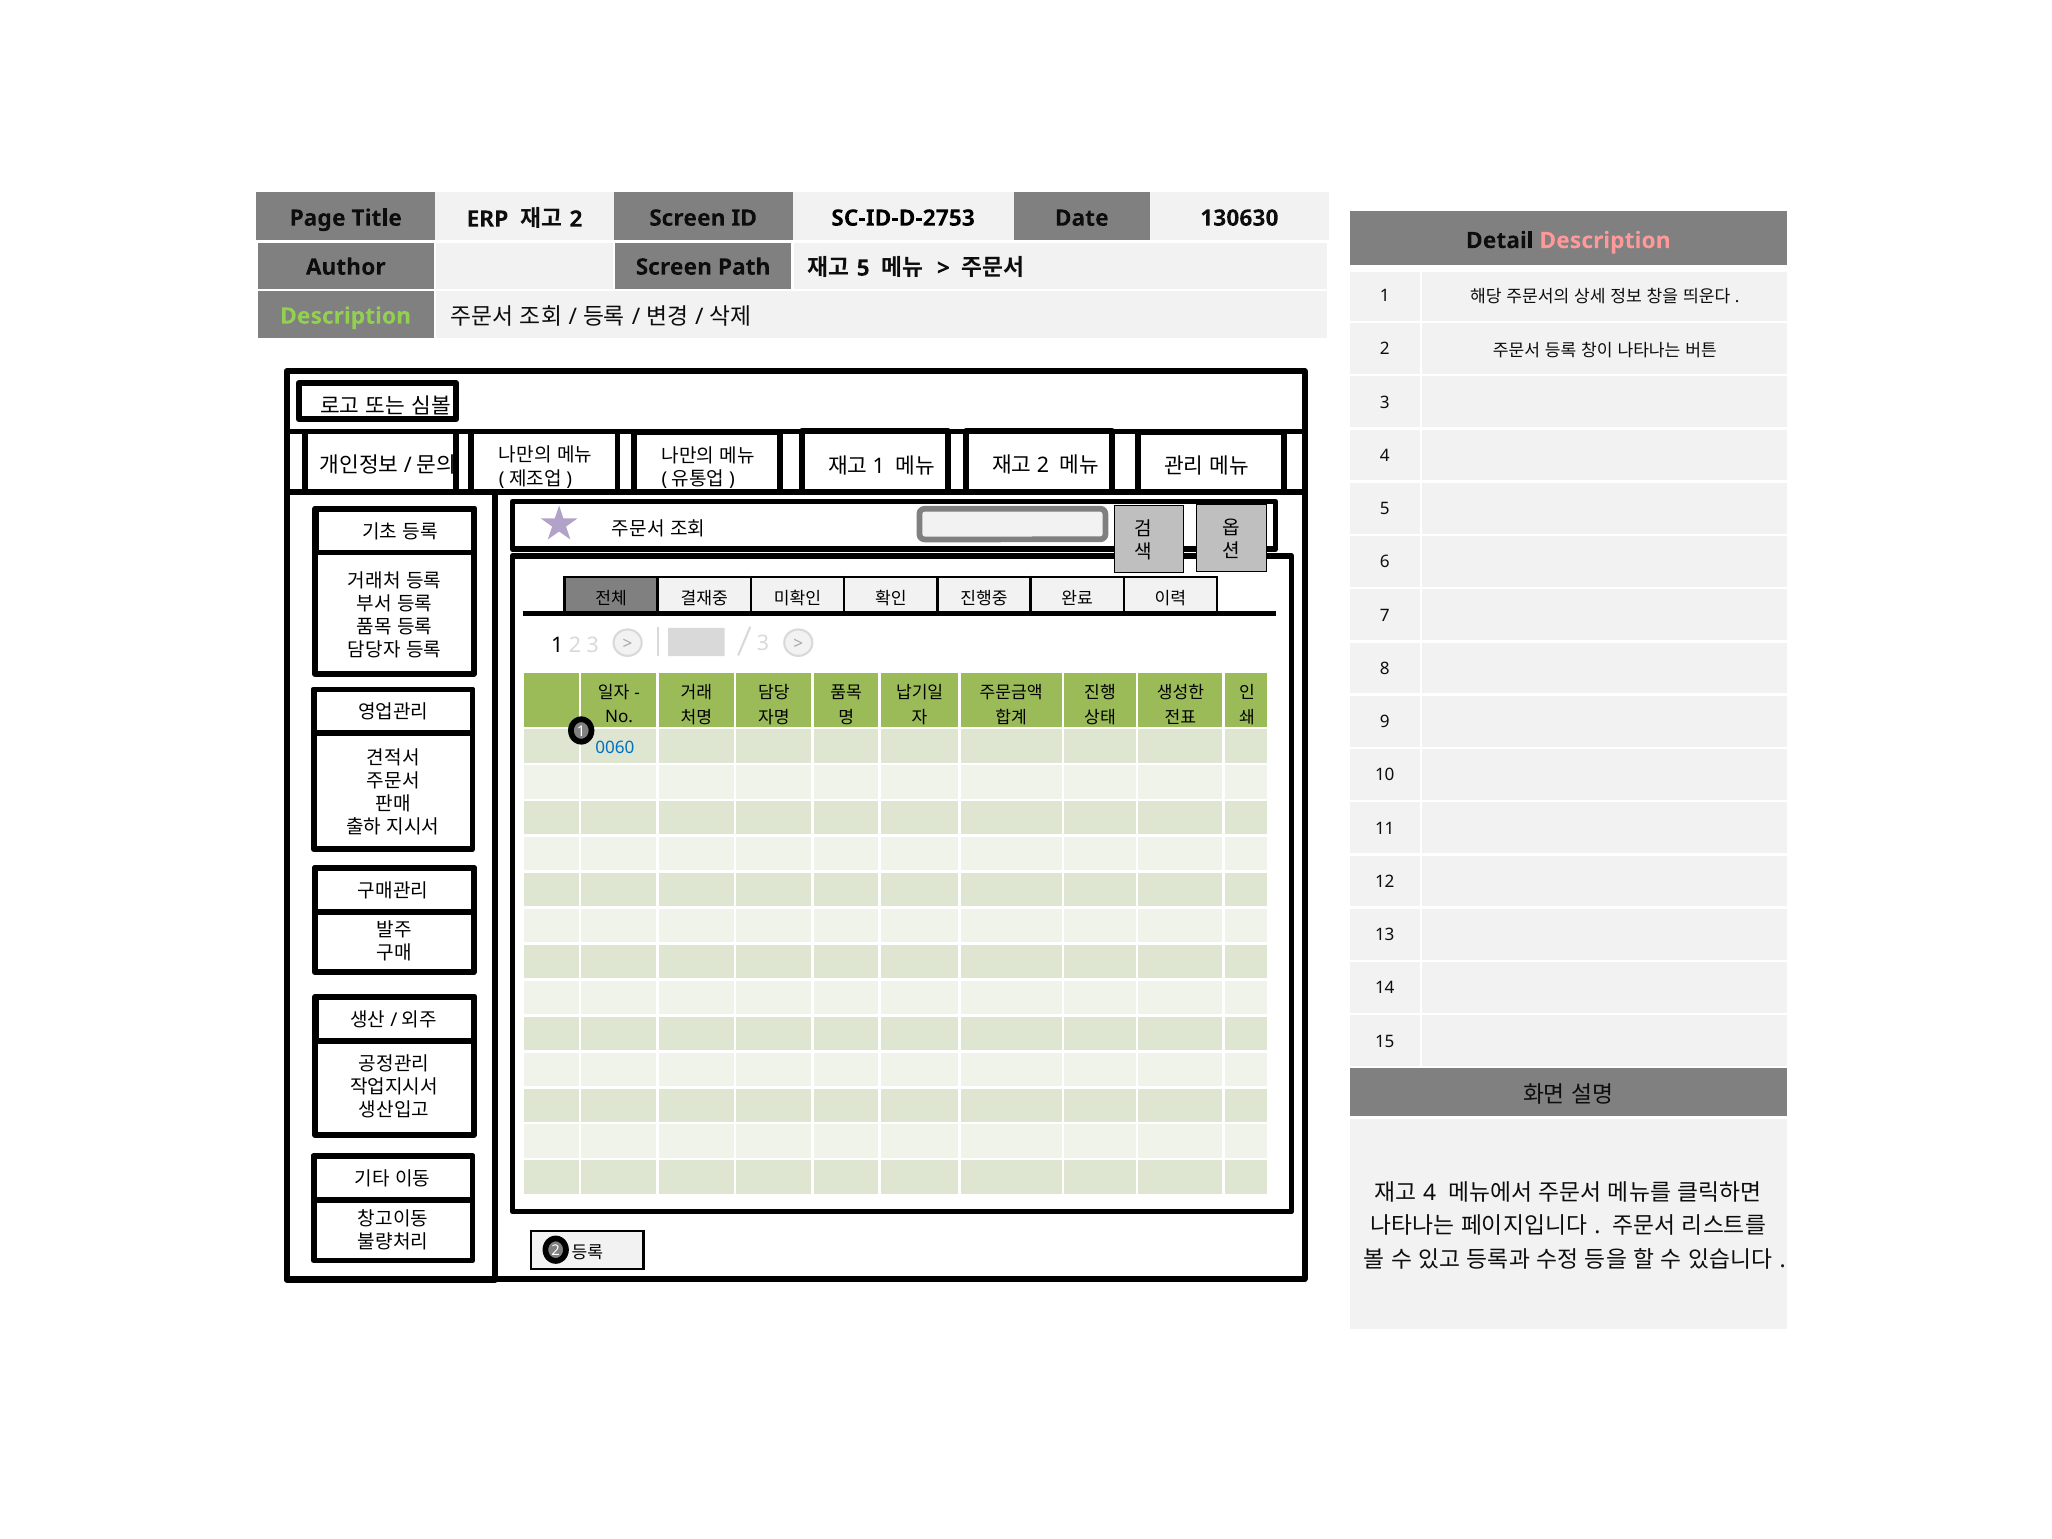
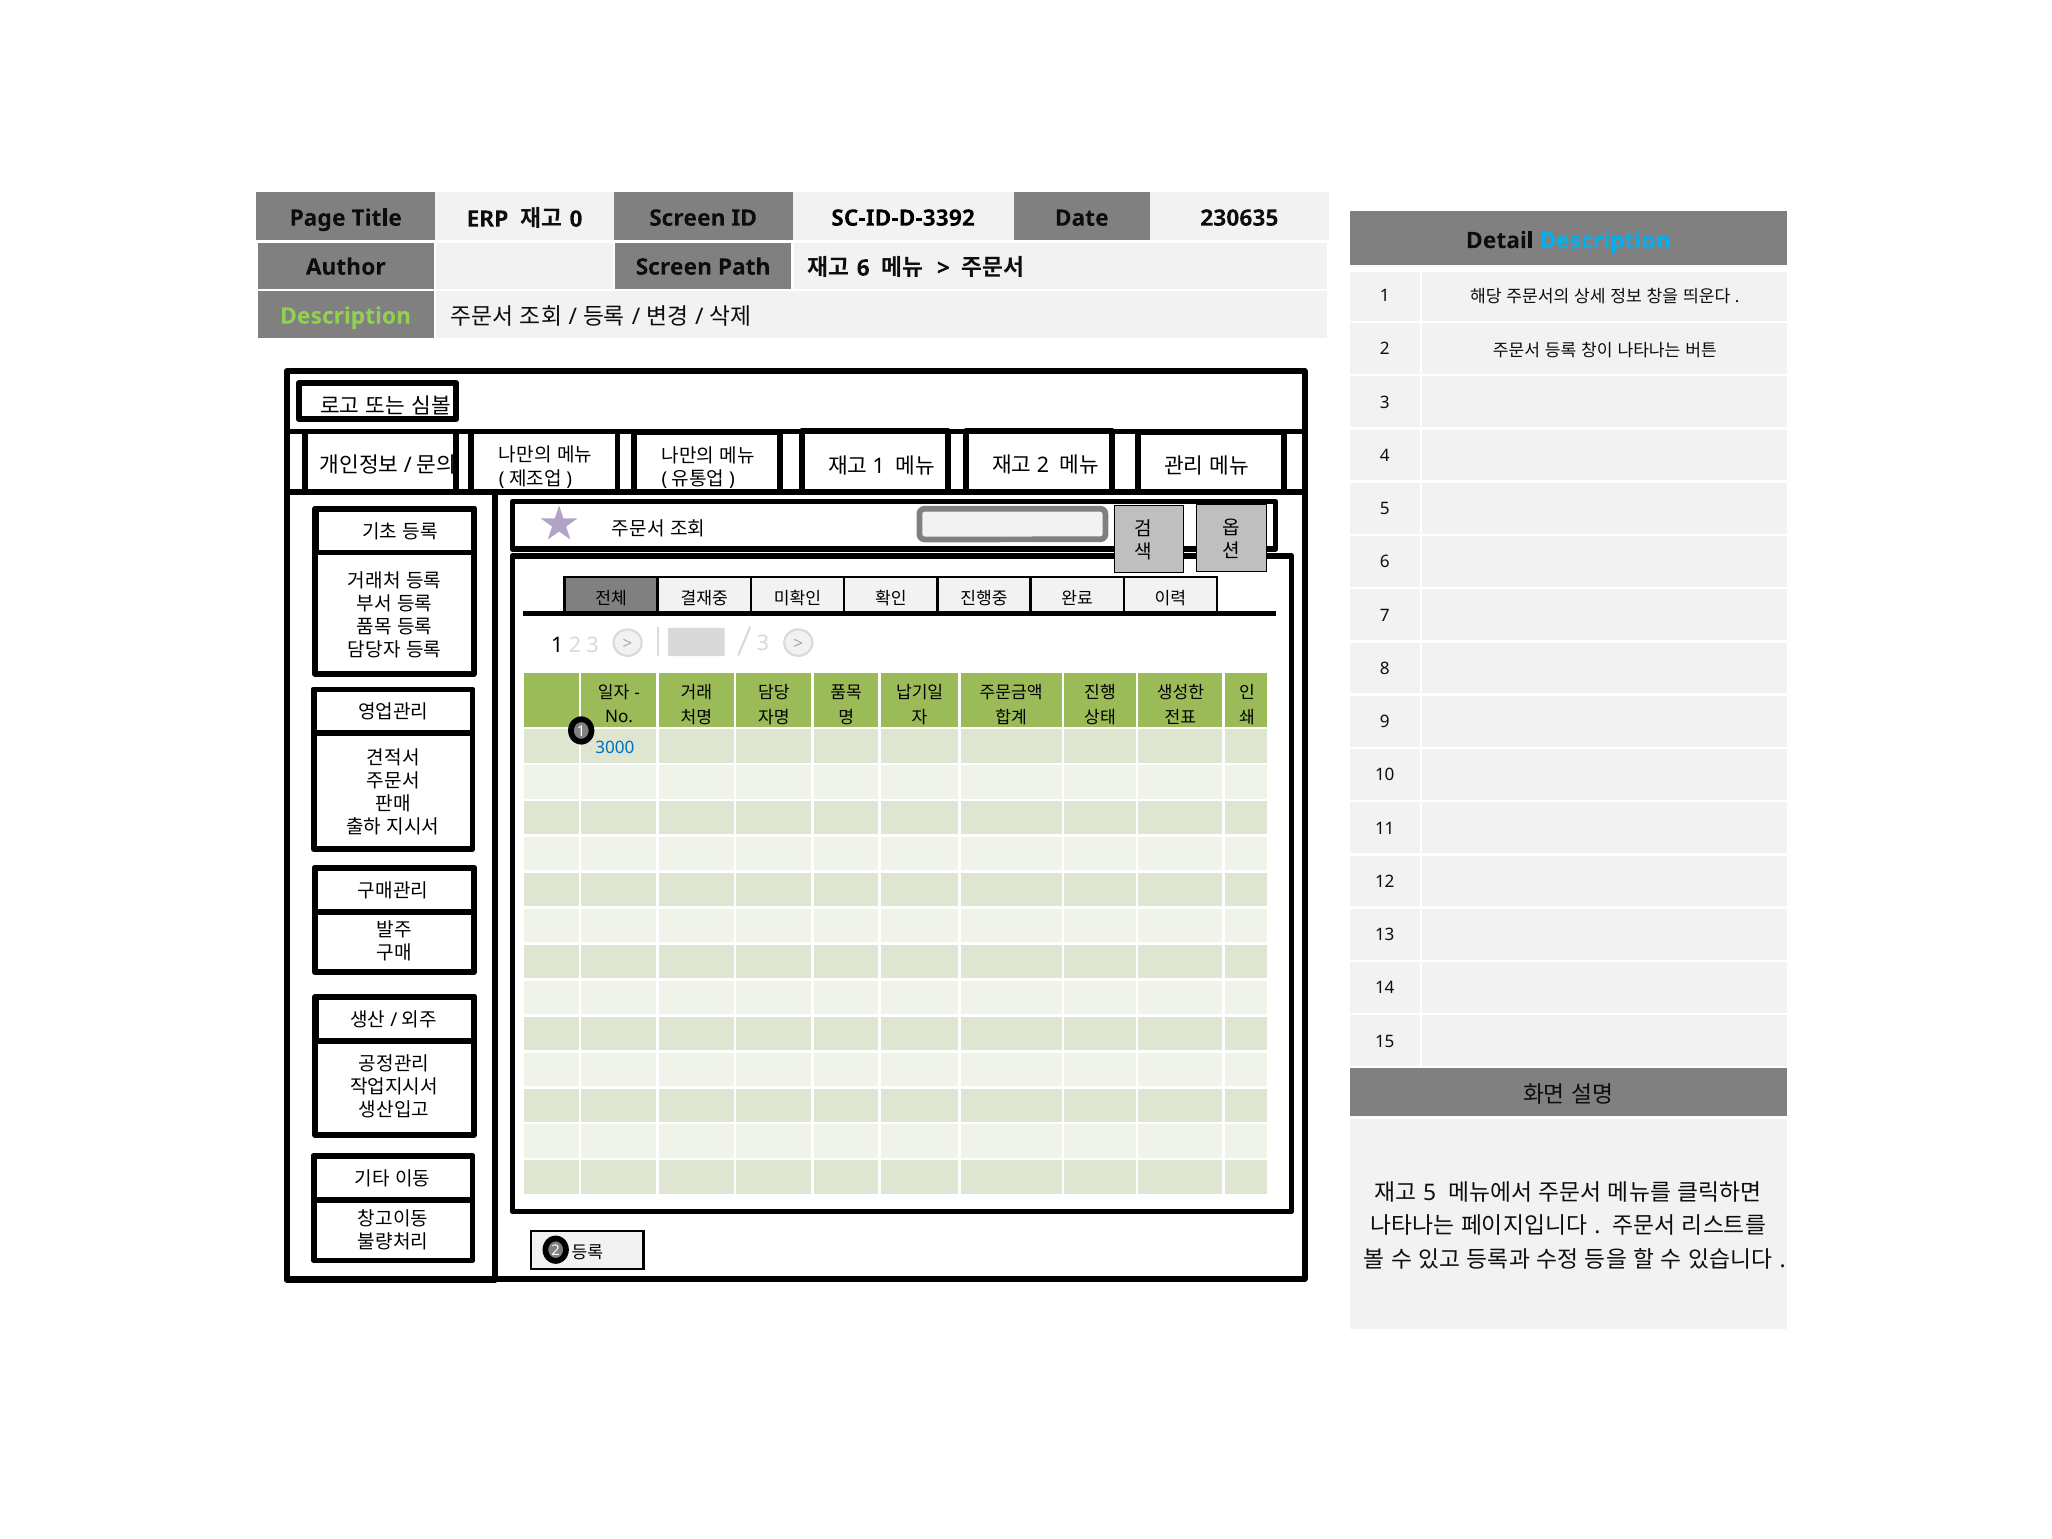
2: 2 -> 0 (576, 219)
SC-ID-D-2753: SC-ID-D-2753 -> SC-ID-D-3392 (903, 218)
130630: 130630 -> 230635 (1239, 218)
Description colour: pink -> light blue (1605, 241)
5: 5 -> 6 (863, 268)
0060: 0060 -> 3000 (615, 748)
4: 4 -> 5 (1430, 1193)
